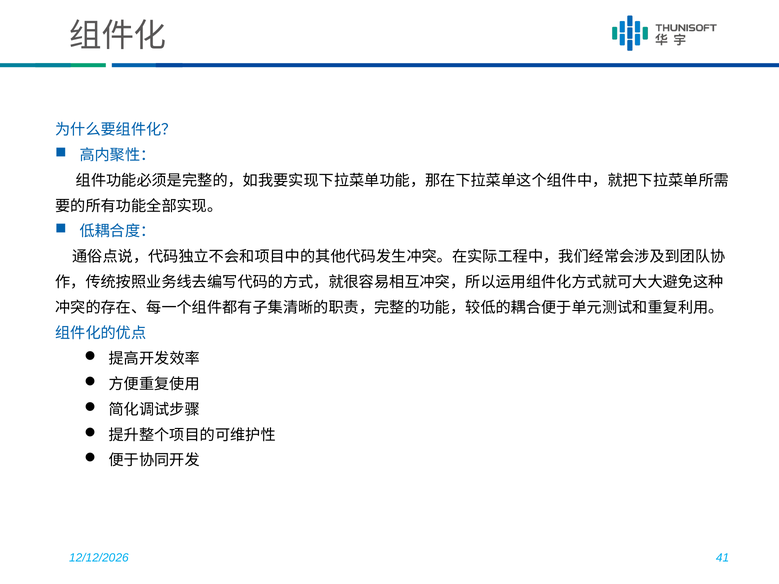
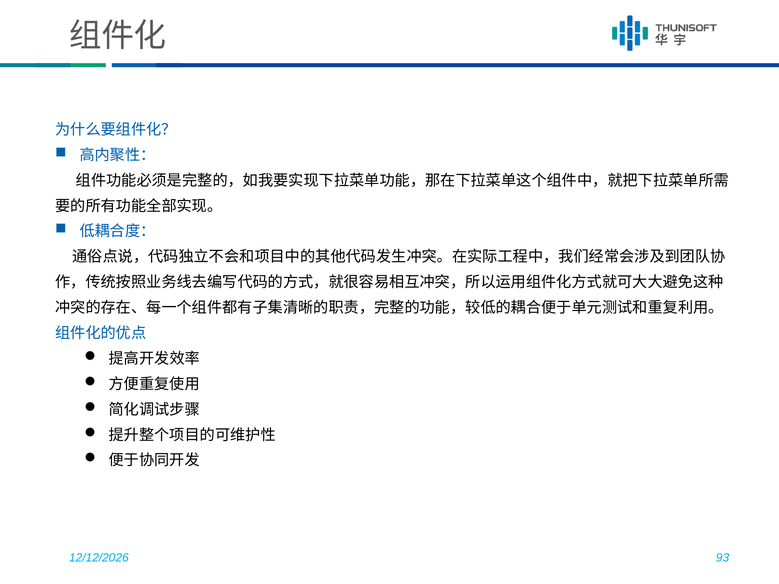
41: 41 -> 93 (723, 558)
